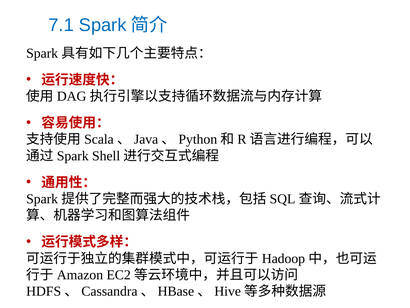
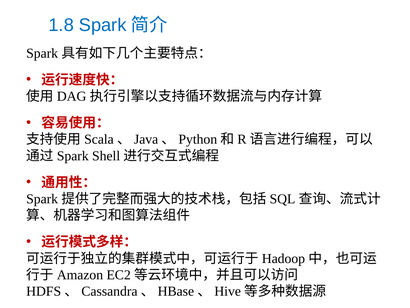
7.1: 7.1 -> 1.8 (61, 25)
